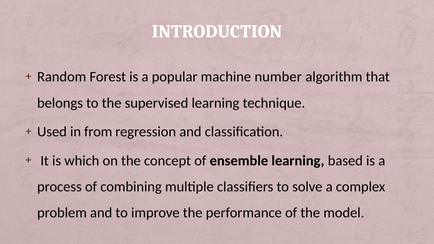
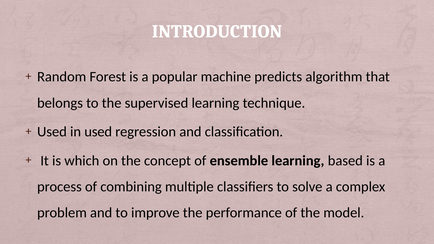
number: number -> predicts (278, 77)
in from: from -> used (98, 132)
